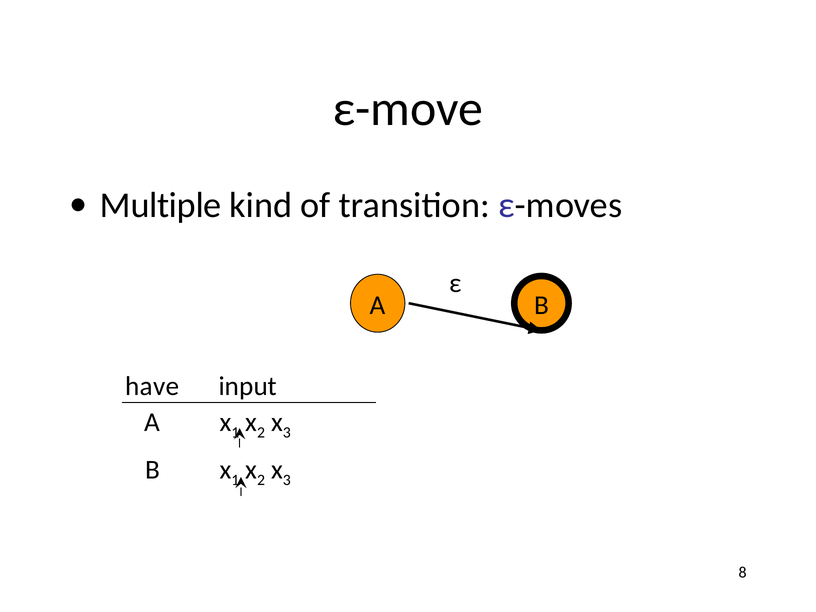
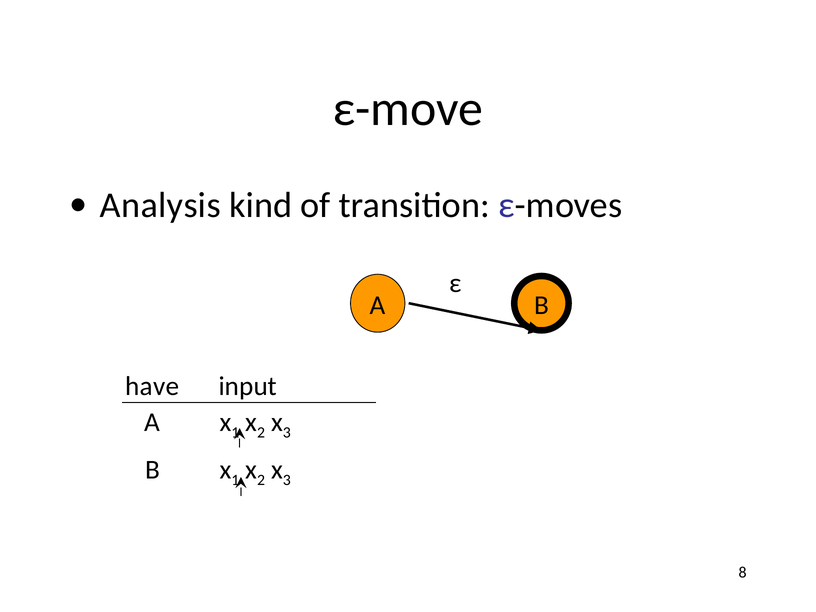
Multiple: Multiple -> Analysis (160, 205)
